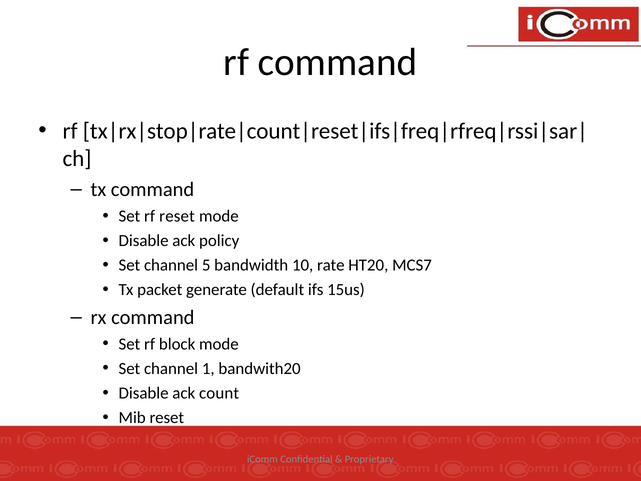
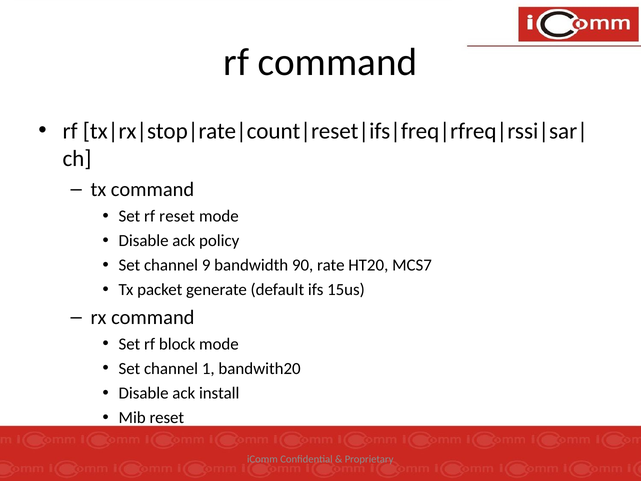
5: 5 -> 9 (206, 265)
10: 10 -> 90 (303, 265)
count: count -> install (219, 393)
